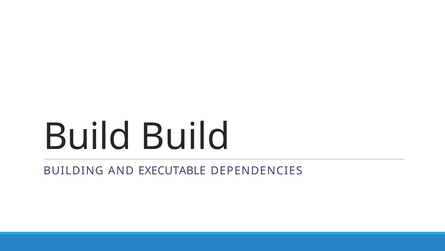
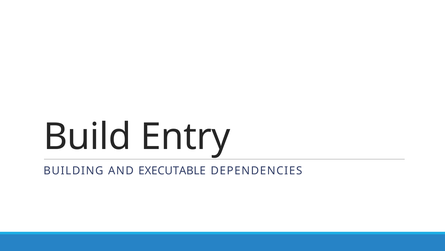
Build Build: Build -> Entry (185, 136)
